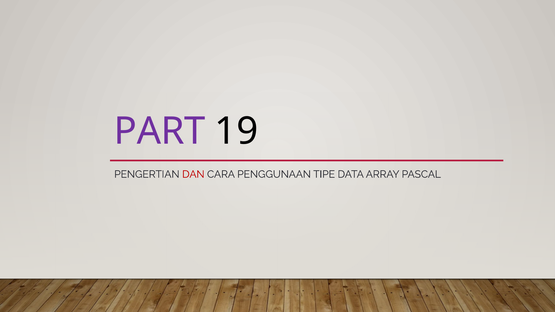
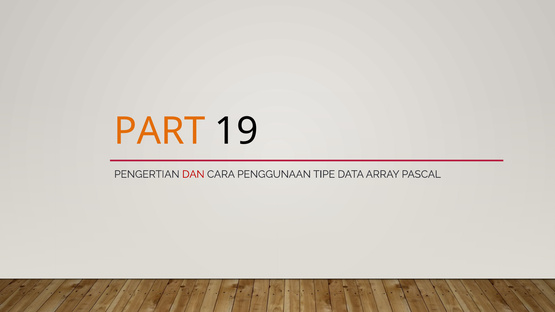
PART colour: purple -> orange (160, 131)
